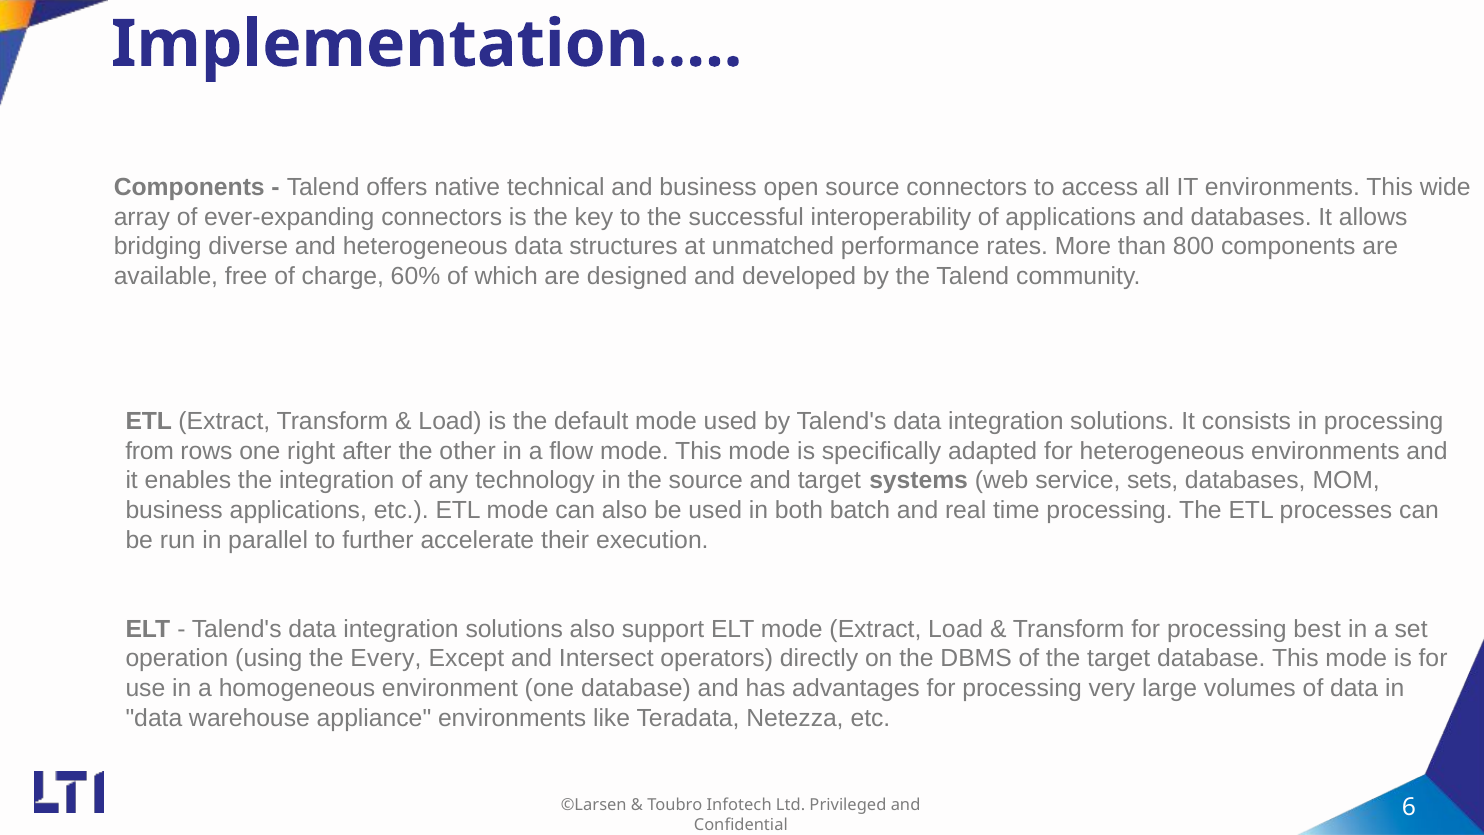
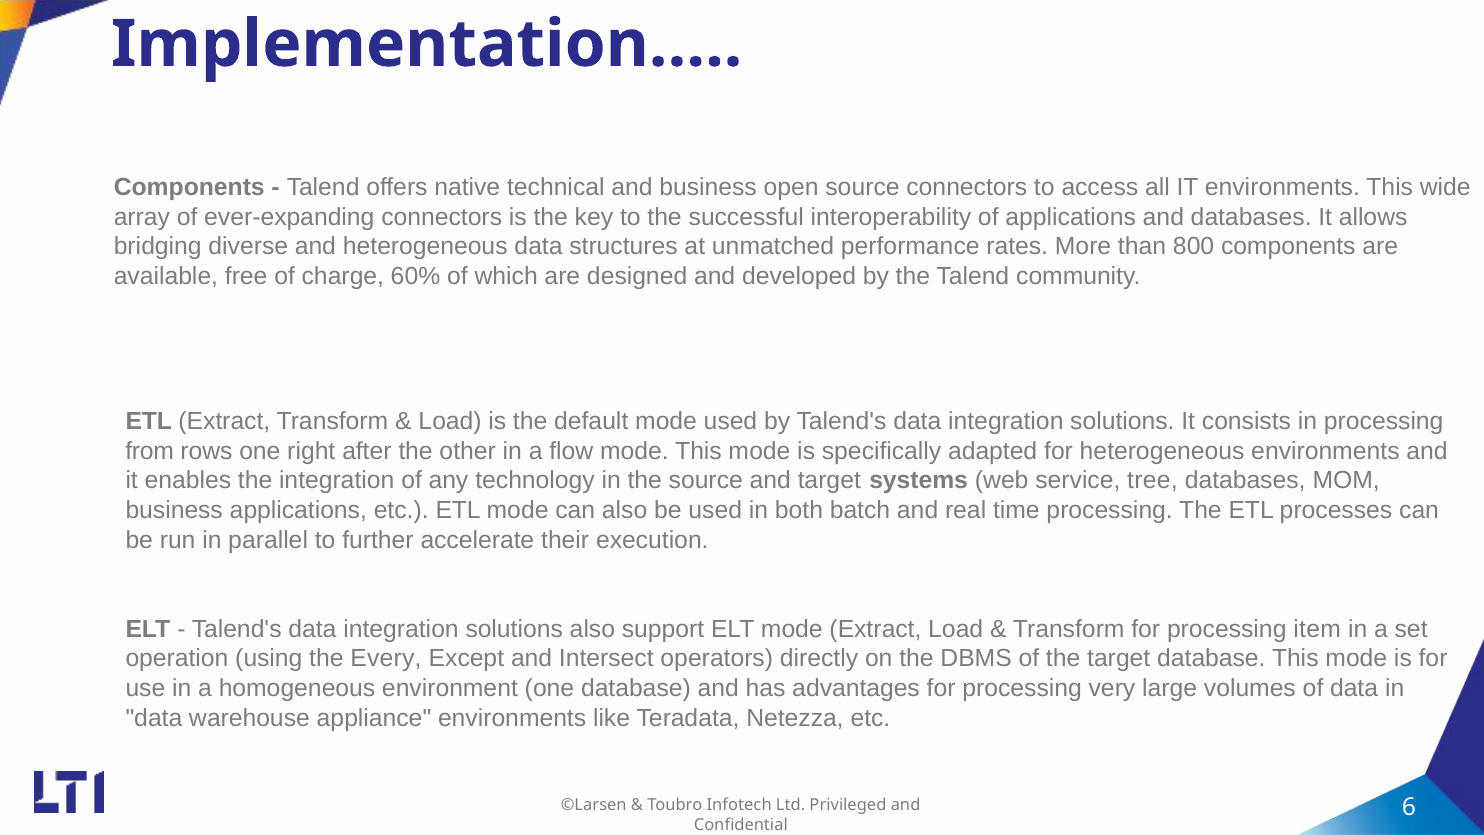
sets: sets -> tree (1152, 481)
best: best -> item (1317, 629)
